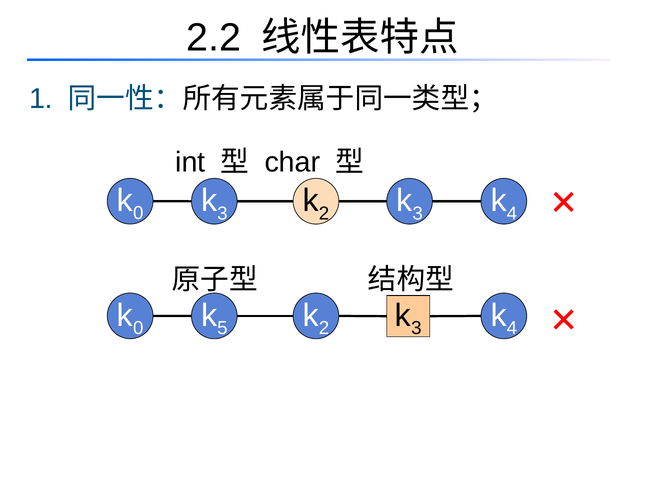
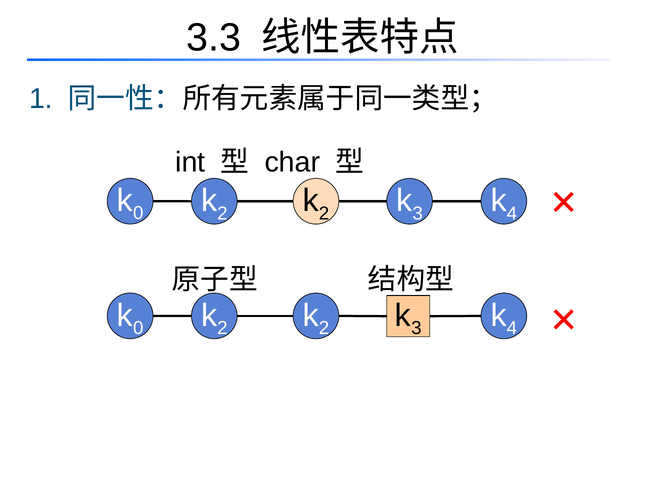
2.2: 2.2 -> 3.3 (214, 38)
3: 3 -> 2 (222, 213)
5: 5 -> 2 (222, 328)
